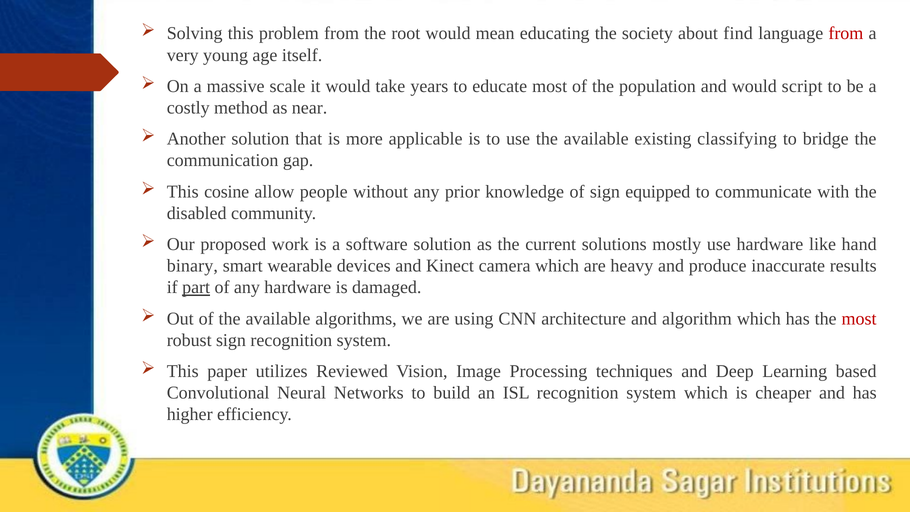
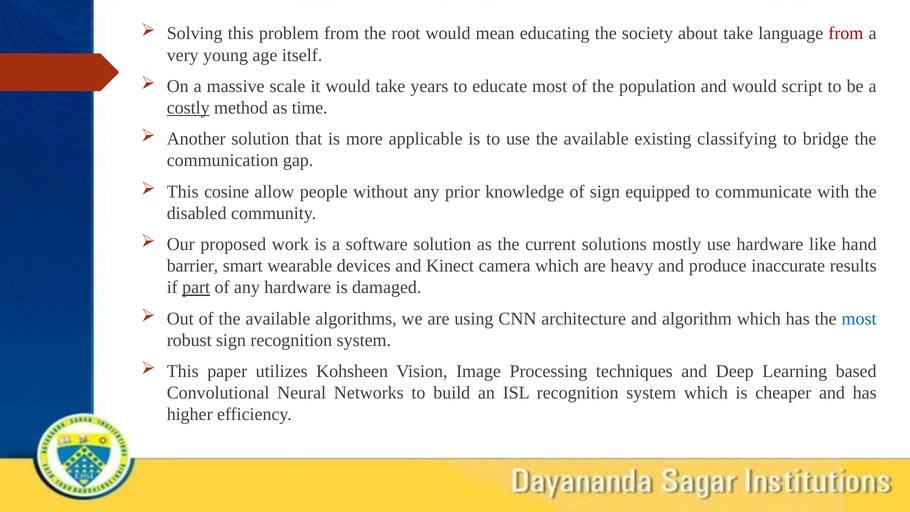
about find: find -> take (738, 33)
costly underline: none -> present (188, 108)
near: near -> time (310, 108)
binary: binary -> barrier (192, 266)
most colour: red -> blue (859, 319)
Reviewed: Reviewed -> Kohsheen (352, 371)
